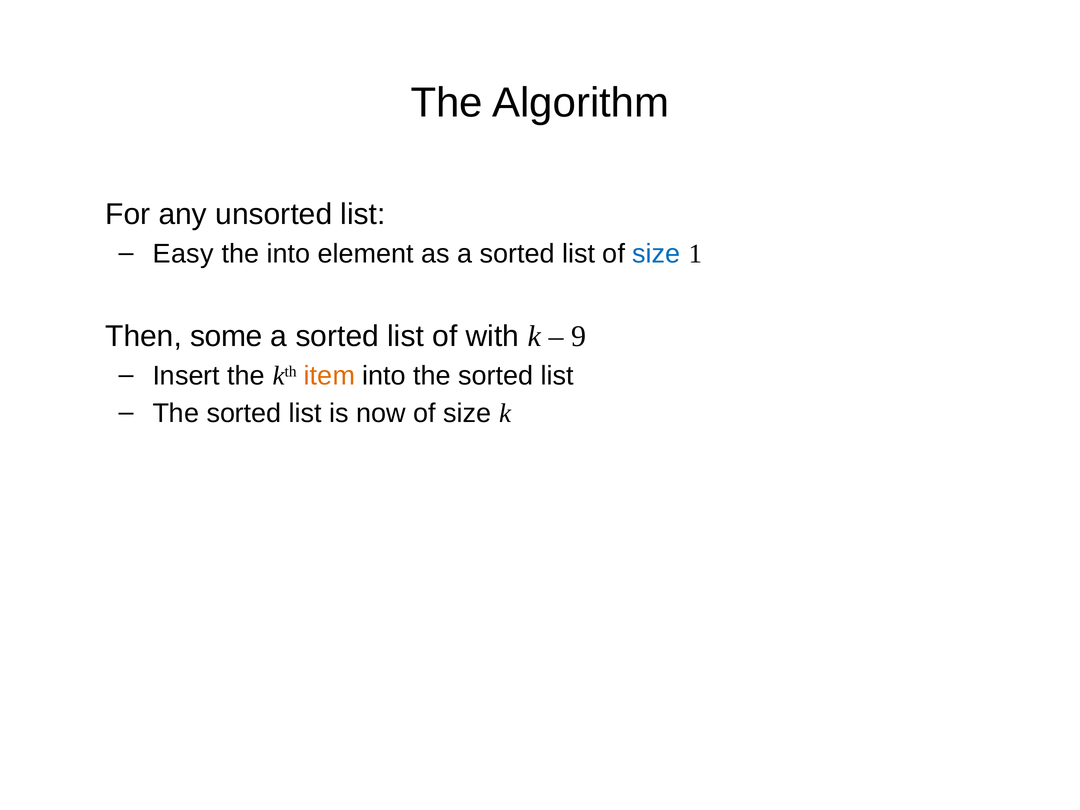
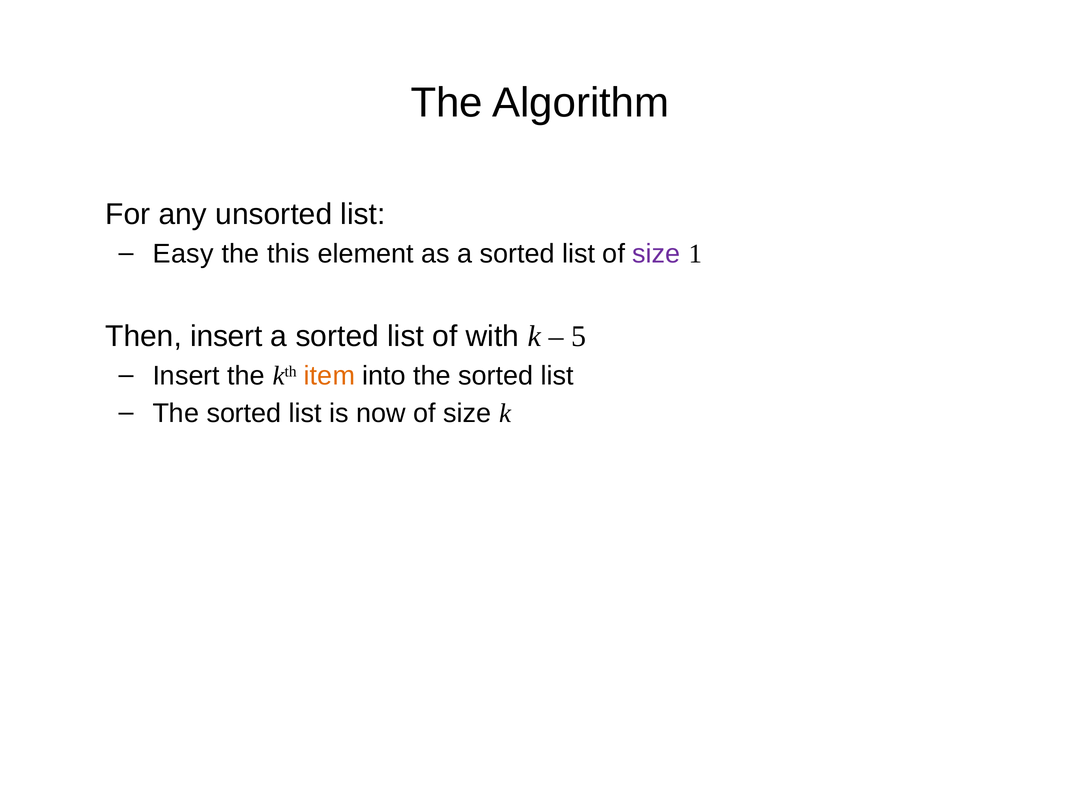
the into: into -> this (288, 254)
size colour: blue -> purple (656, 254)
Then some: some -> insert (226, 336)
9: 9 -> 5 (579, 336)
